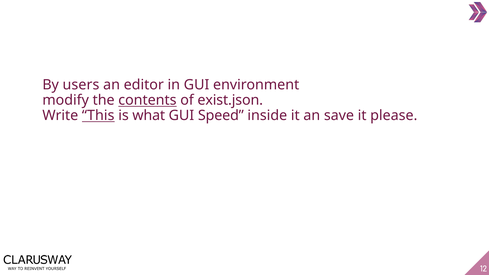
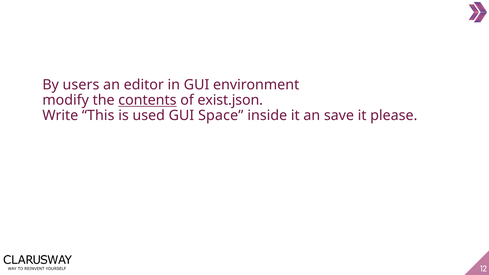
This underline: present -> none (98, 116)
what: what -> used (149, 116)
Speed: Speed -> Space (221, 116)
